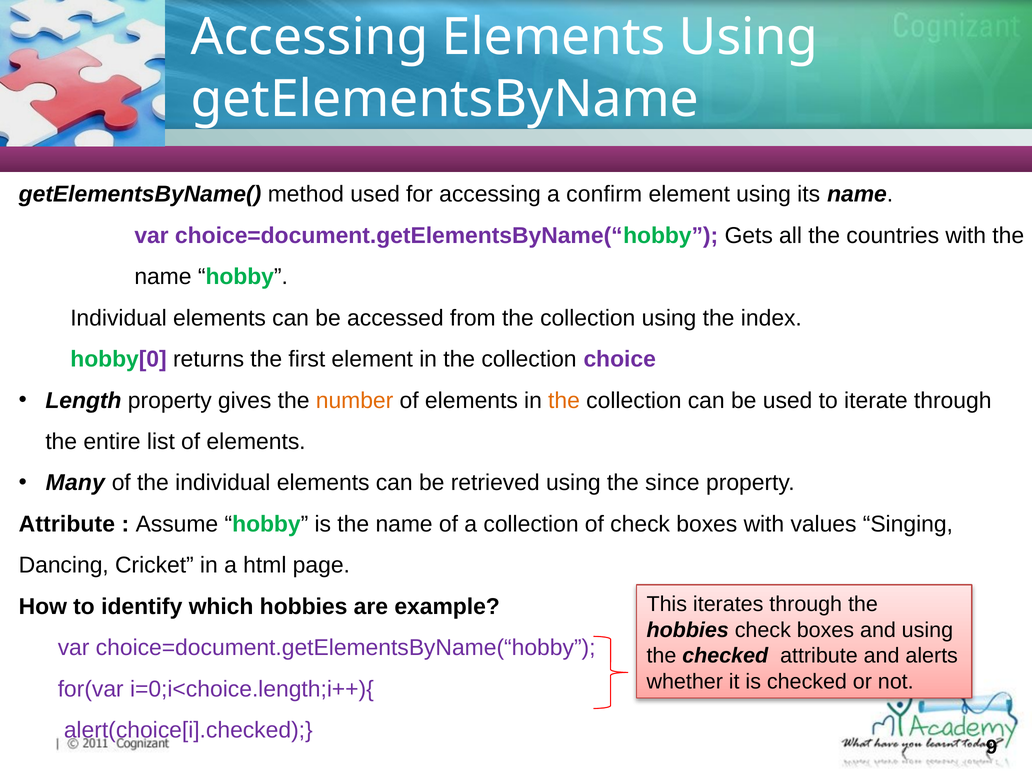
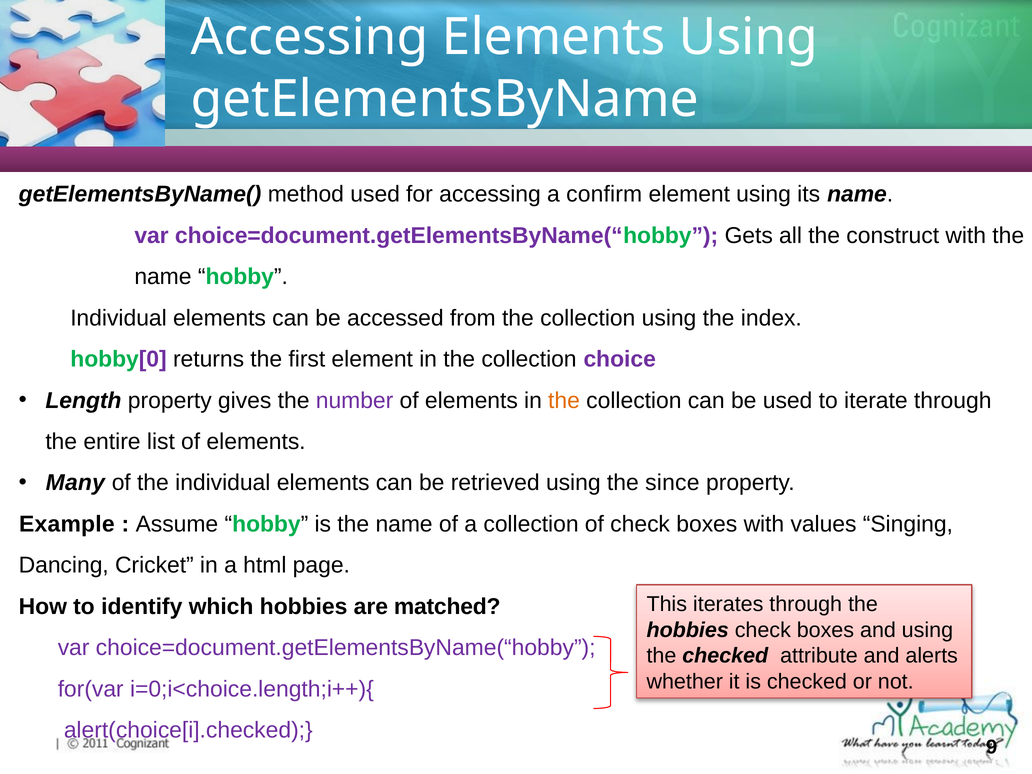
countries: countries -> construct (893, 235)
number colour: orange -> purple (355, 400)
Attribute: Attribute -> Example (67, 524)
example: example -> matched (447, 607)
